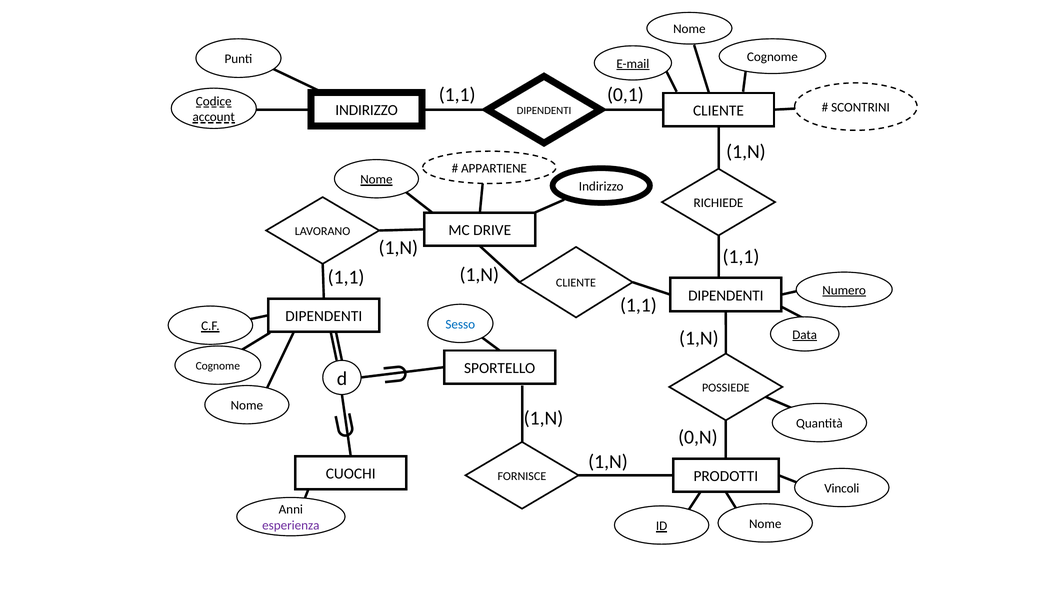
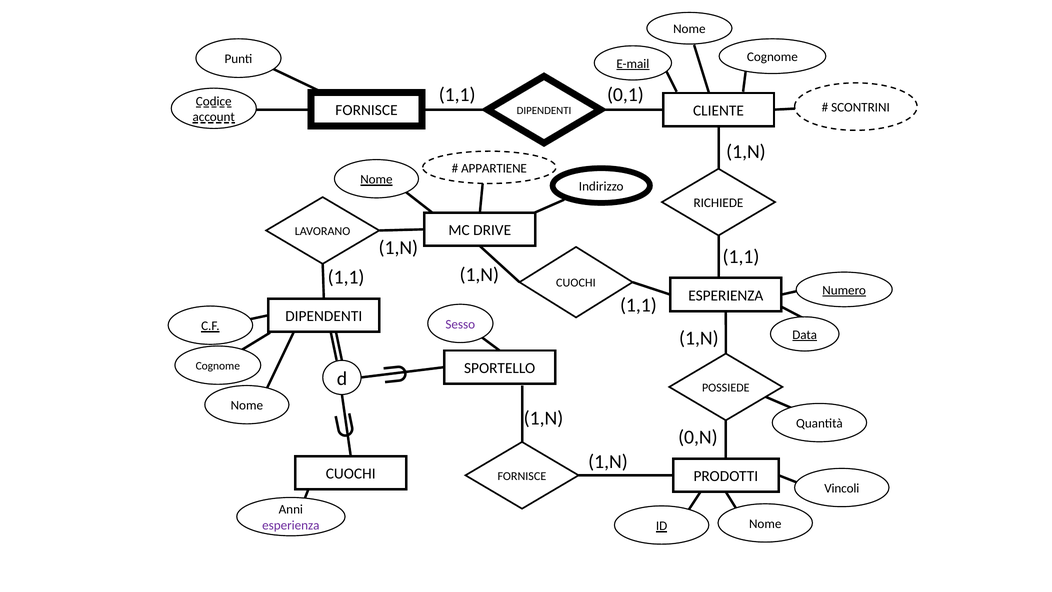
INDIRIZZO: INDIRIZZO -> FORNISCE (367, 110)
1,1 CLIENTE: CLIENTE -> CUOCHI (576, 283)
DIPENDENTI: DIPENDENTI -> ESPERIENZA (726, 296)
Sesso colour: blue -> purple (460, 324)
